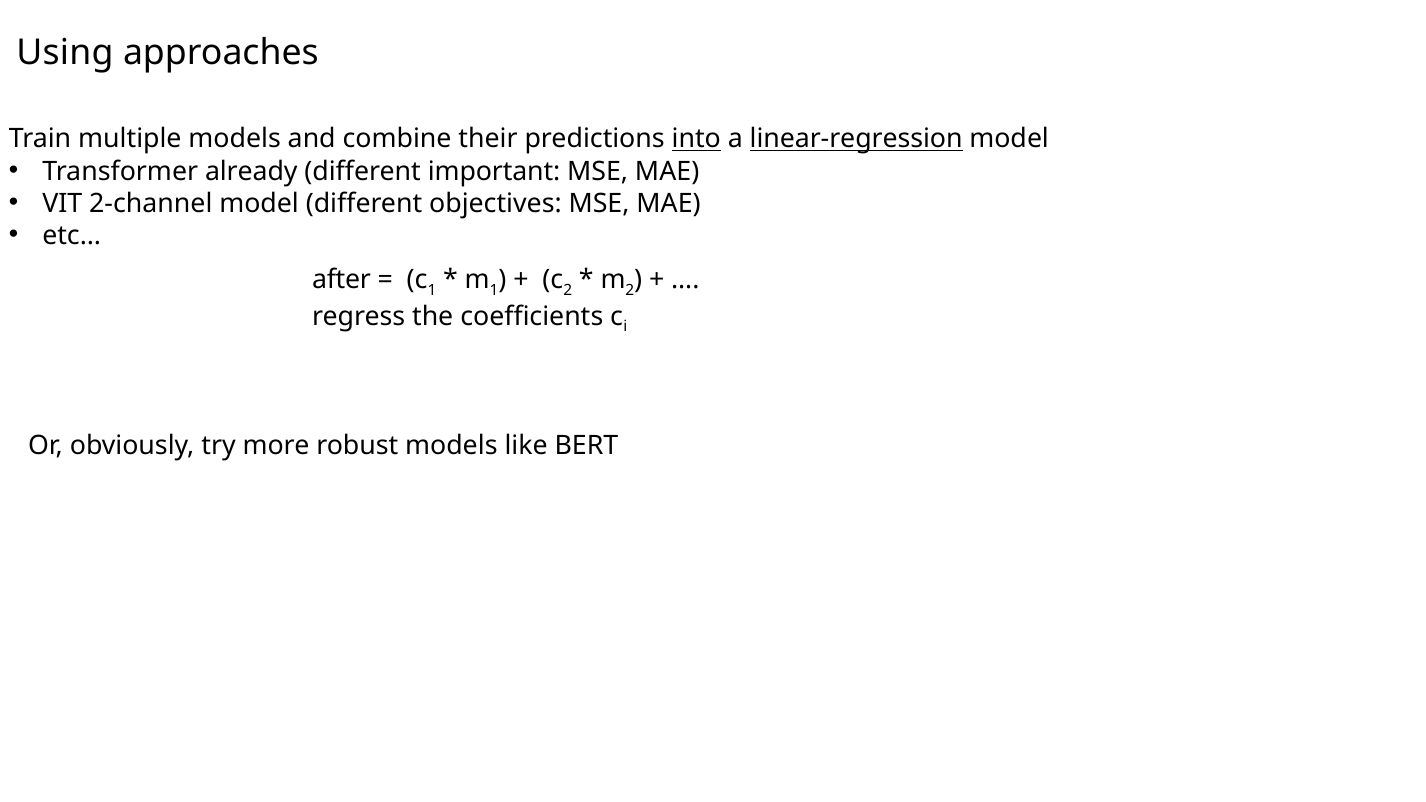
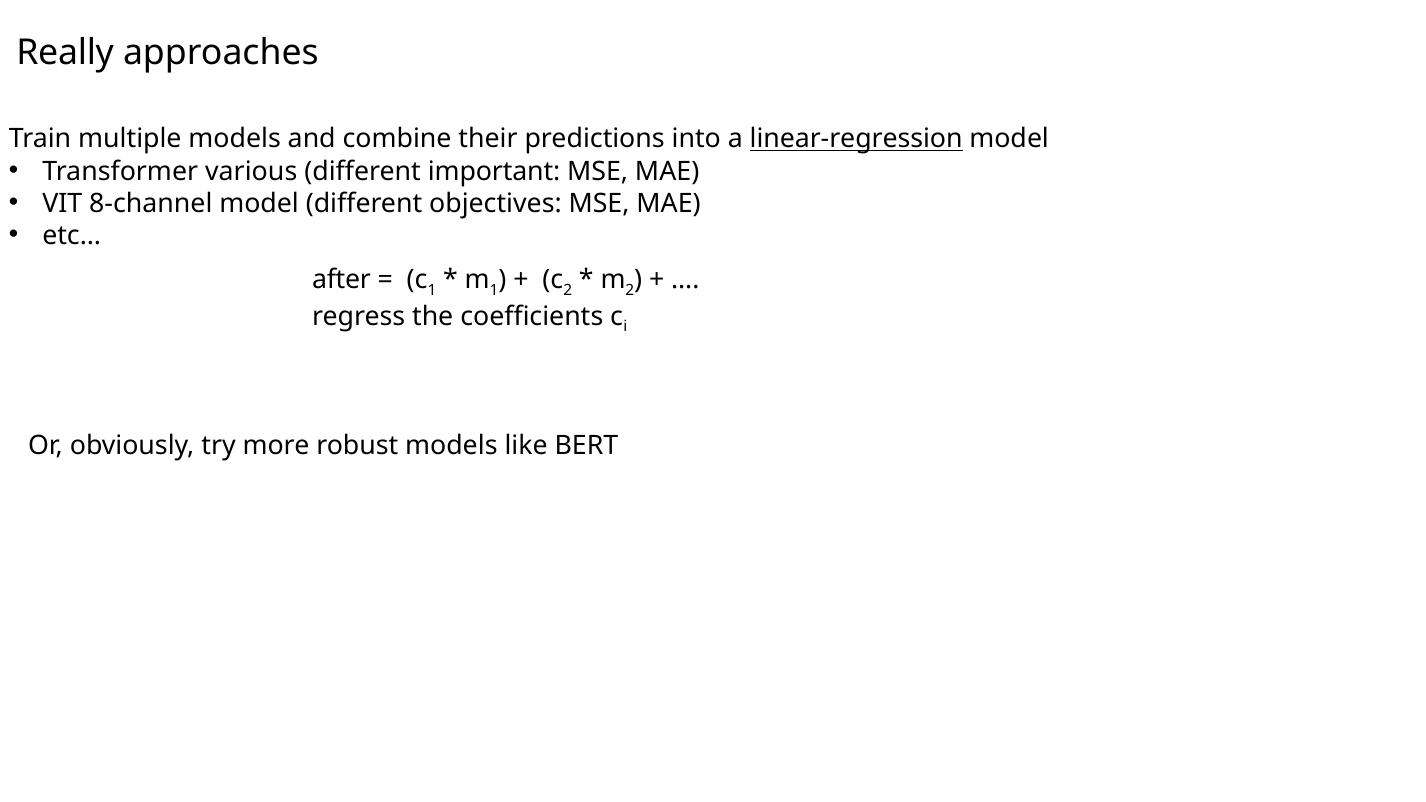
Using: Using -> Really (65, 53)
into underline: present -> none (696, 139)
already: already -> various (251, 171)
2-channel: 2-channel -> 8-channel (151, 203)
